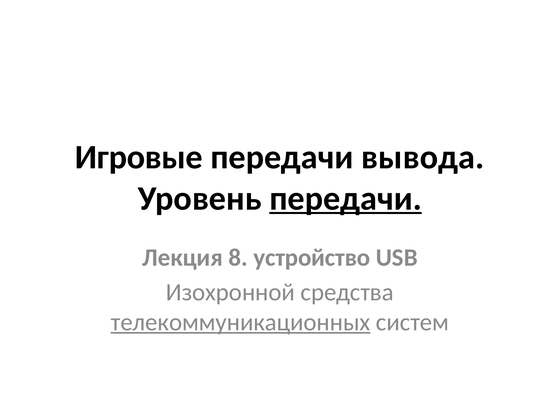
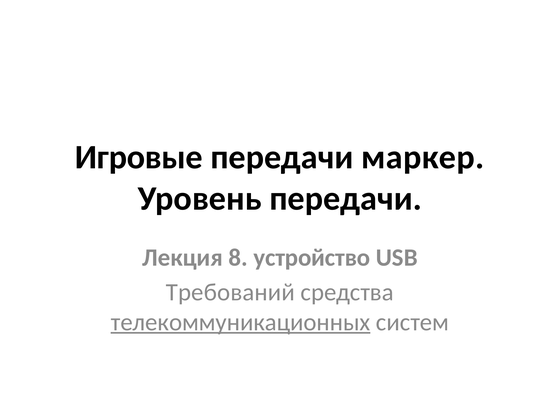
вывода: вывода -> маркер (423, 157)
передачи underline: present -> none (346, 198)
Изохронной: Изохронной -> Требований (230, 292)
